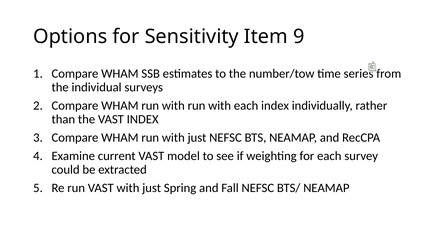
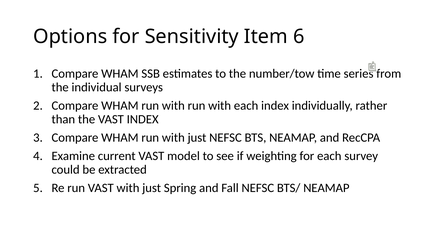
9: 9 -> 6 (299, 37)
